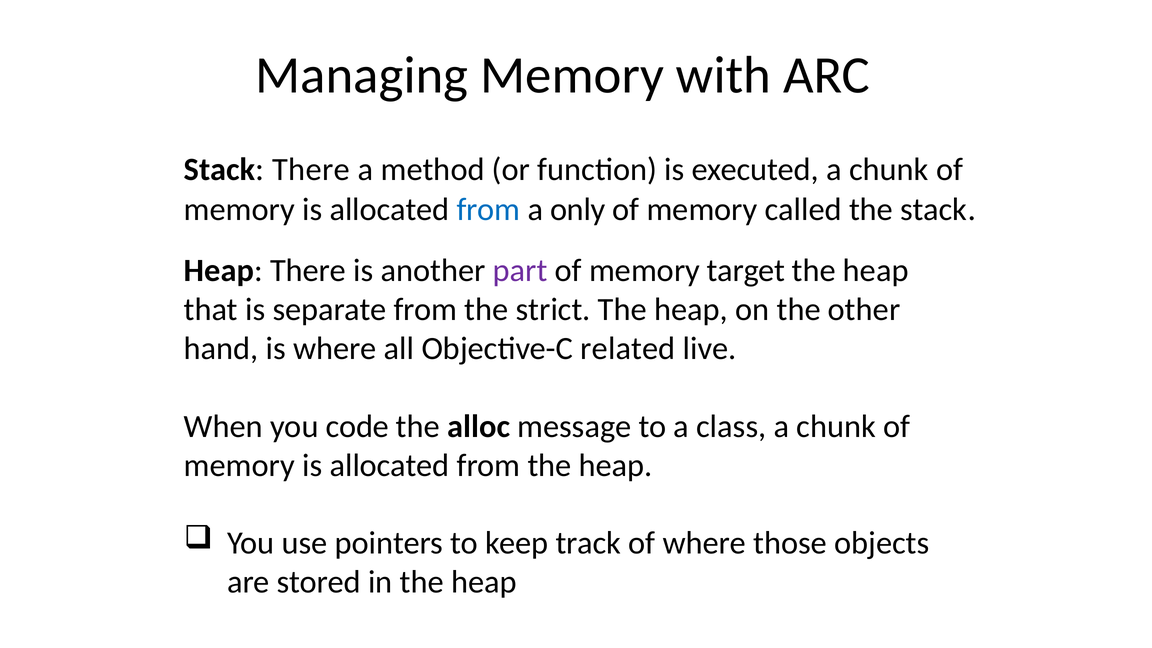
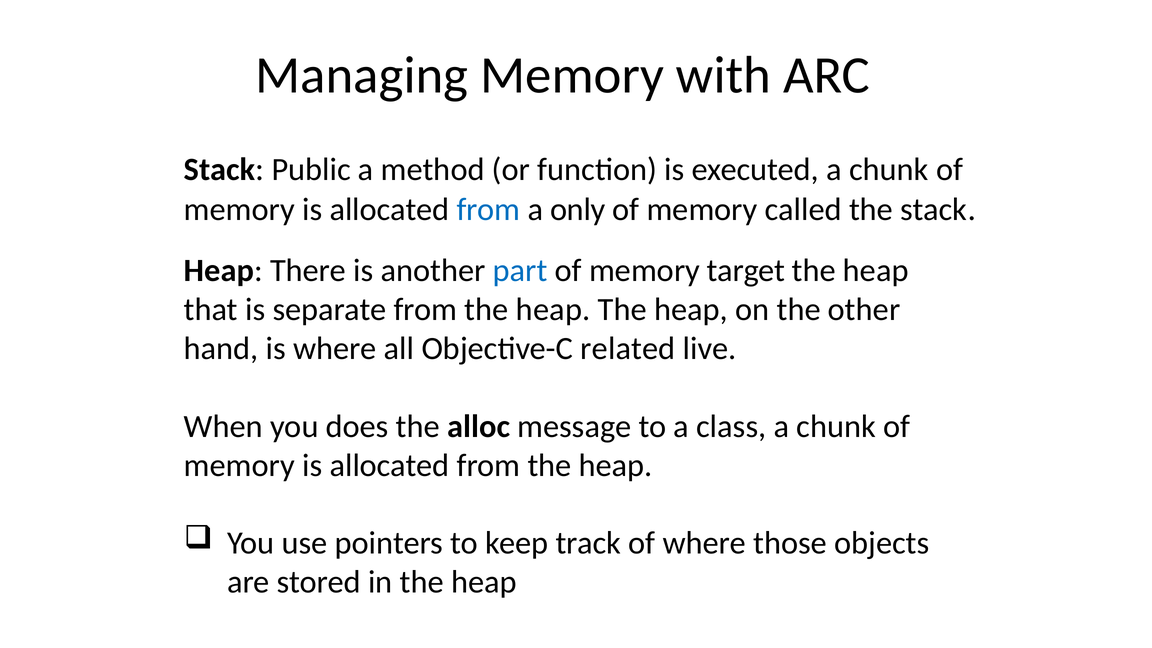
Stack There: There -> Public (311, 169)
part colour: purple -> blue (520, 271)
separate from the strict: strict -> heap (553, 310)
code: code -> does (357, 426)
